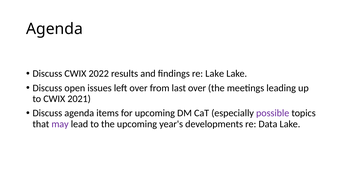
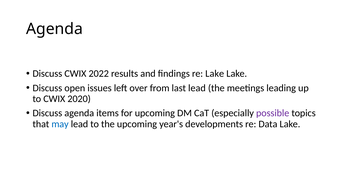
last over: over -> lead (197, 88)
2021: 2021 -> 2020 (79, 99)
may colour: purple -> blue (60, 124)
